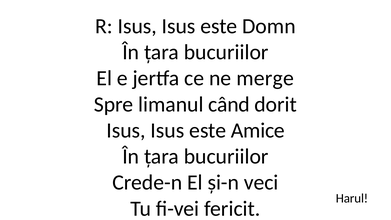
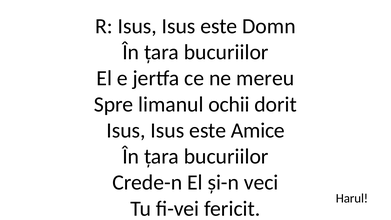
merge: merge -> mereu (265, 78)
când: când -> ochii (229, 104)
